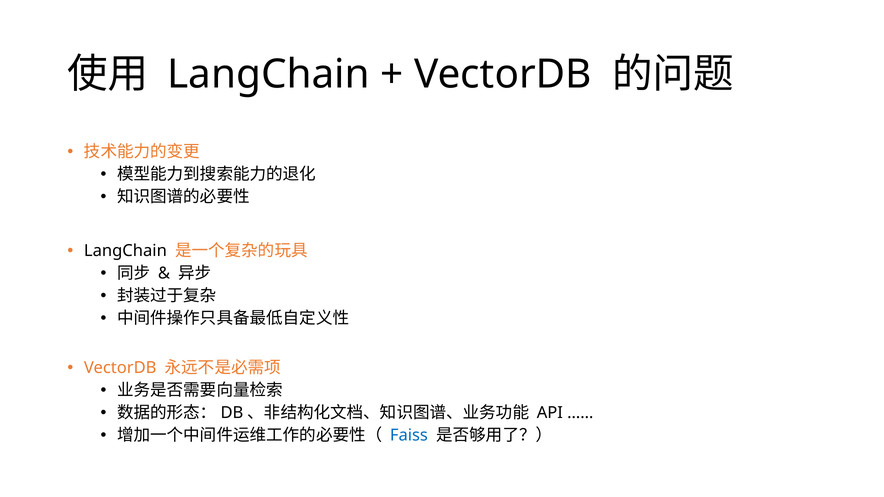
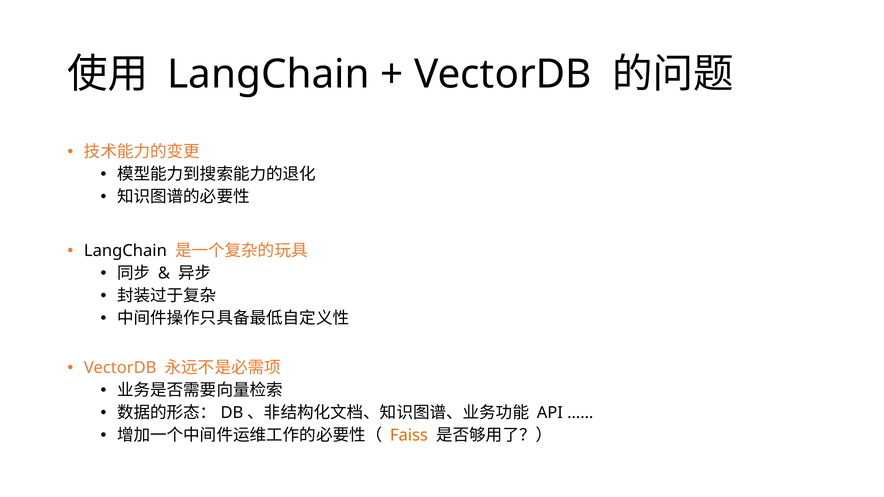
Faiss colour: blue -> orange (409, 436)
